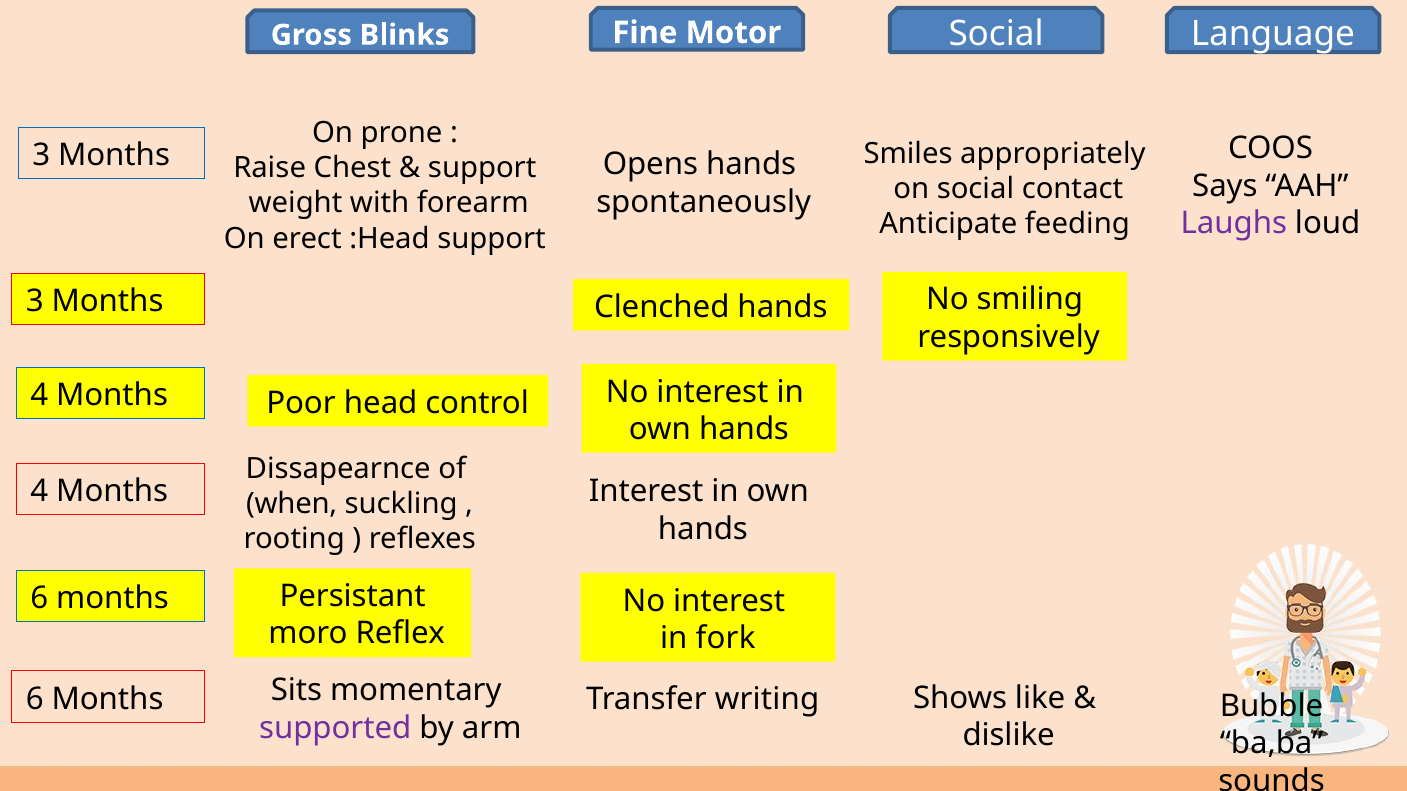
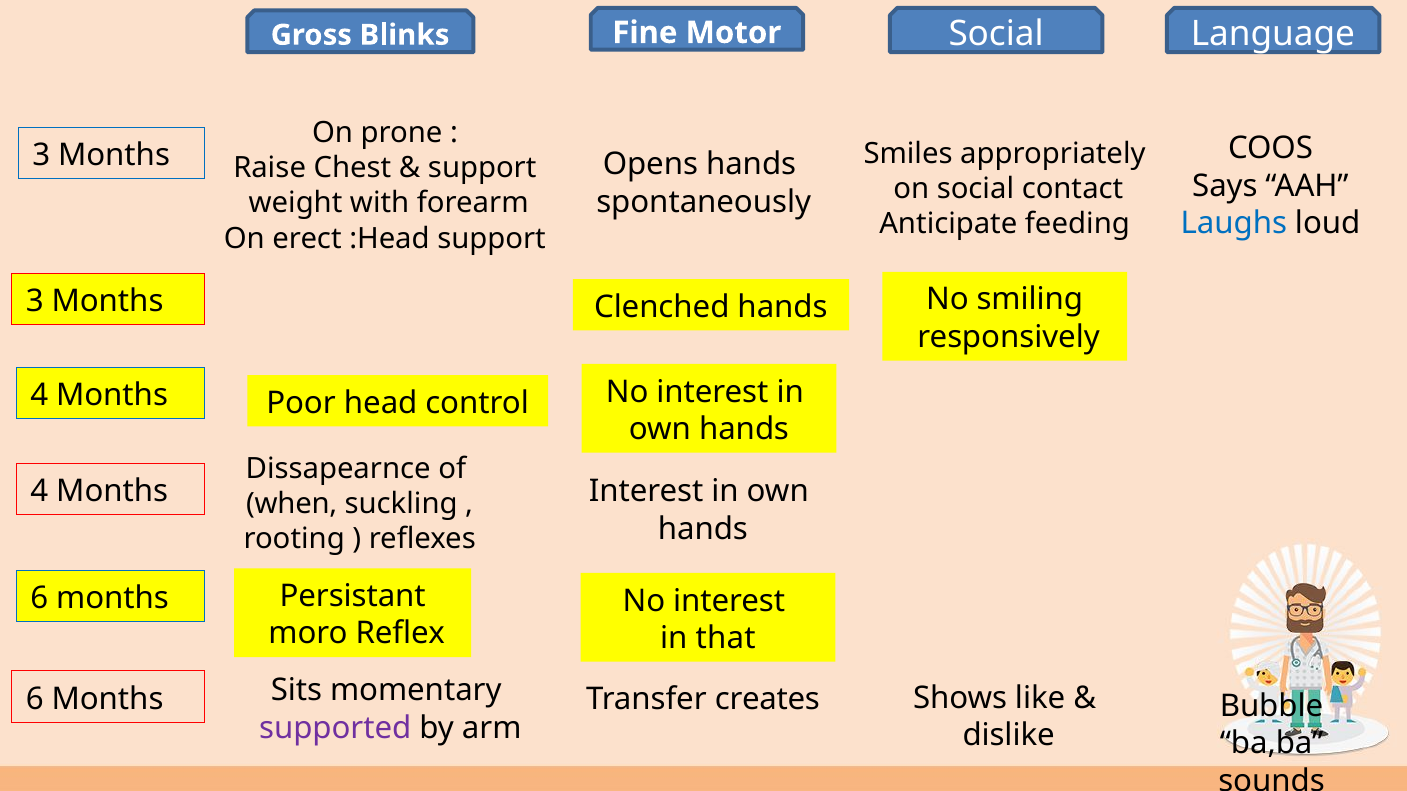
Laughs colour: purple -> blue (1234, 224)
fork: fork -> that (726, 639)
writing: writing -> creates (767, 699)
